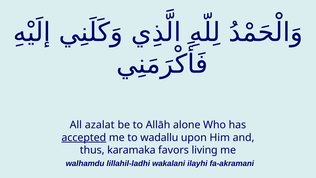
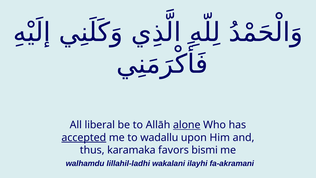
azalat: azalat -> liberal (100, 125)
alone underline: none -> present (187, 125)
living: living -> bismi (205, 150)
